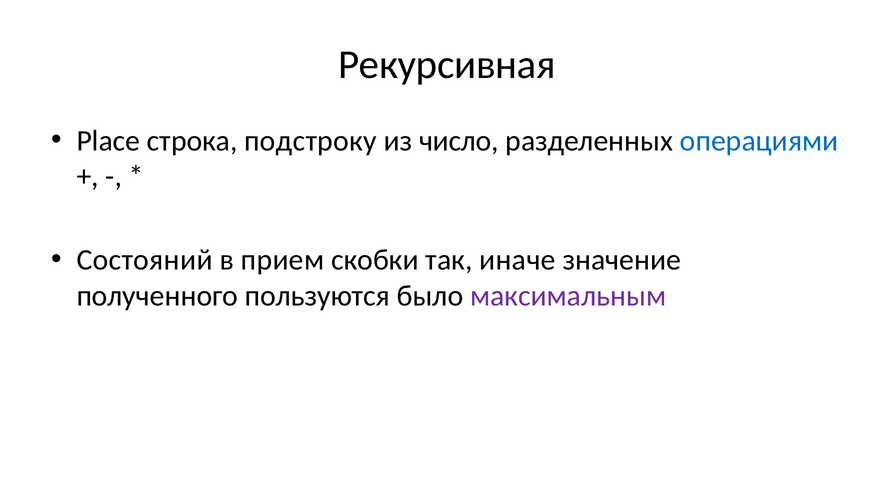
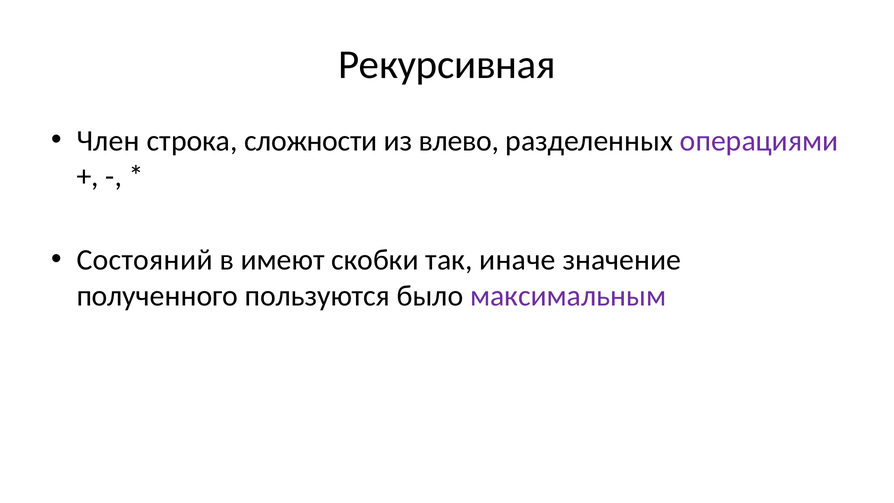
Place: Place -> Член (108, 141)
подстроку: подстроку -> сложности (311, 141)
число: число -> влево (459, 141)
операциями colour: blue -> purple (759, 141)
прием: прием -> имеют (283, 260)
